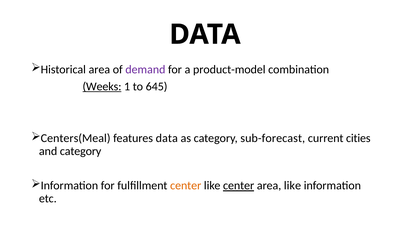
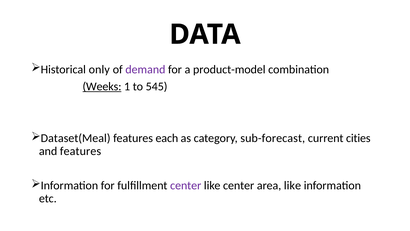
Historical area: area -> only (99, 69)
645: 645 -> 545 (157, 87)
Centers(Meal: Centers(Meal -> Dataset(Meal (76, 138)
features data: data -> each (167, 138)
and category: category -> features (80, 151)
center colour: orange -> purple (186, 185)
center underline: present -> none (239, 185)
